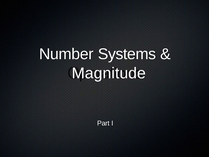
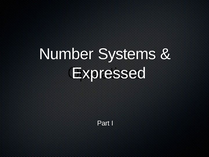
Magnitude: Magnitude -> Expressed (109, 73)
